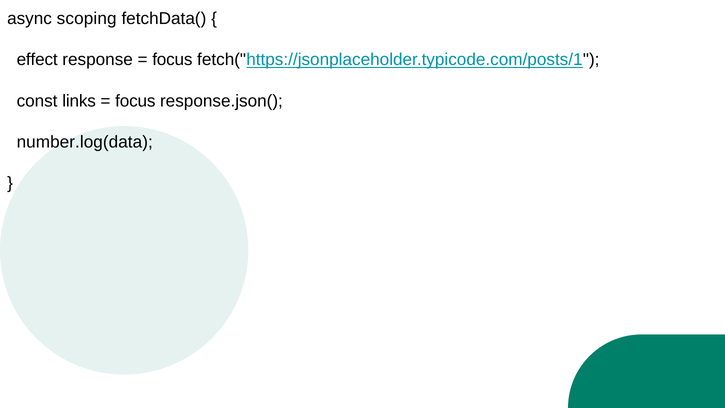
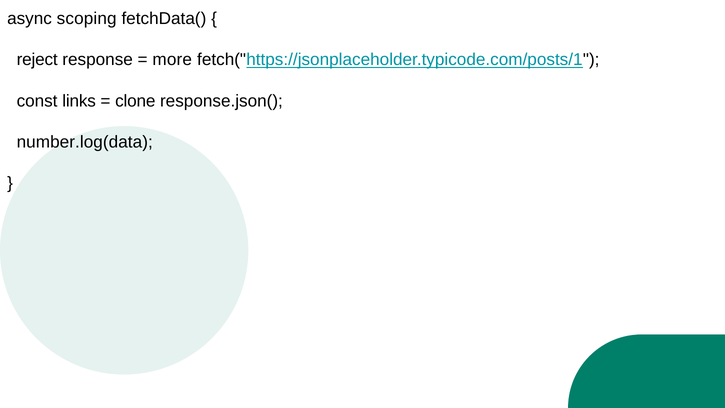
effect: effect -> reject (37, 60)
focus: focus -> more (172, 60)
focus: focus -> clone (135, 101)
